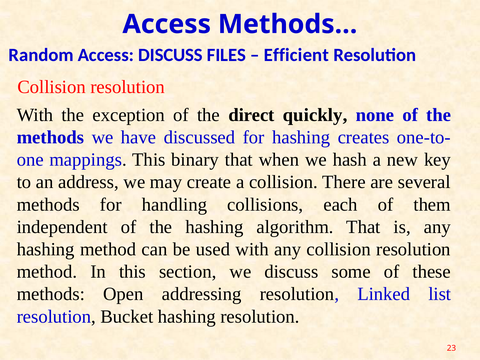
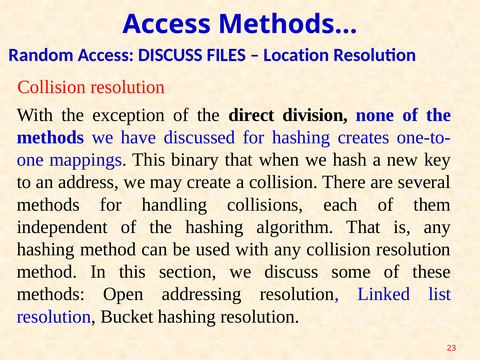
Efficient: Efficient -> Location (296, 55)
quickly: quickly -> division (315, 115)
